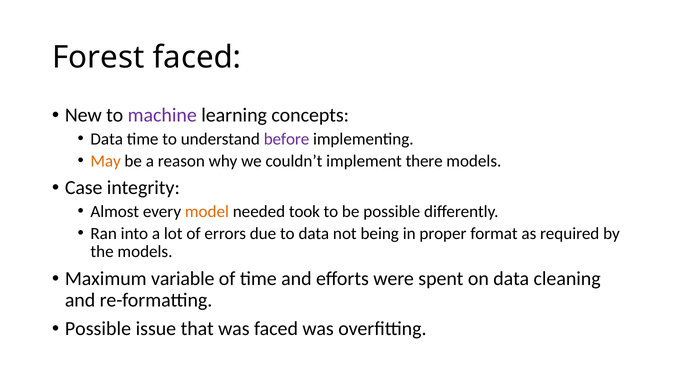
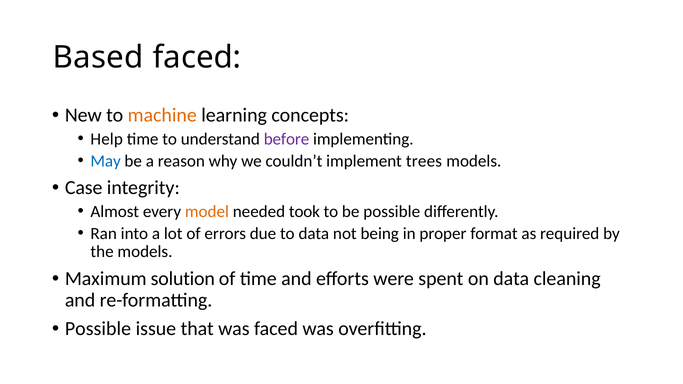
Forest: Forest -> Based (98, 57)
machine colour: purple -> orange (162, 115)
Data: Data -> Help (107, 139)
May colour: orange -> blue (106, 161)
there: there -> trees (424, 161)
variable: variable -> solution (183, 279)
